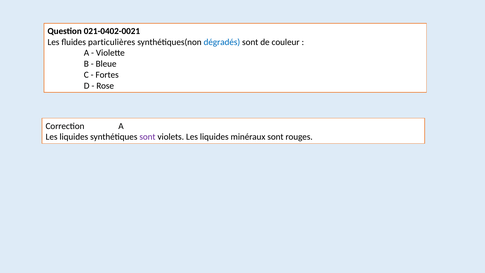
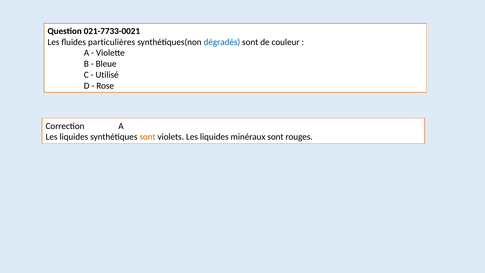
021-0402-0021: 021-0402-0021 -> 021-7733-0021 (112, 31)
Fortes: Fortes -> Utilisé (107, 75)
sont colour: purple -> orange (147, 137)
